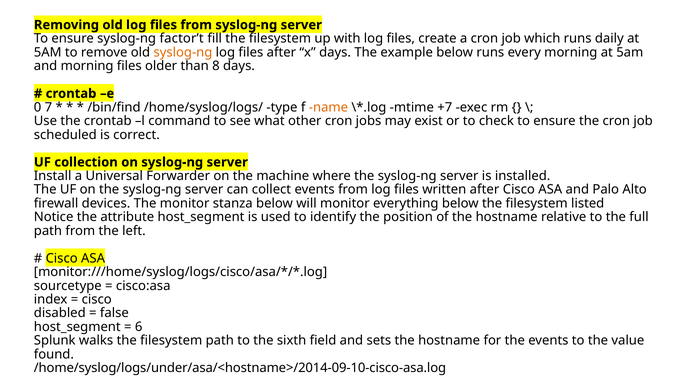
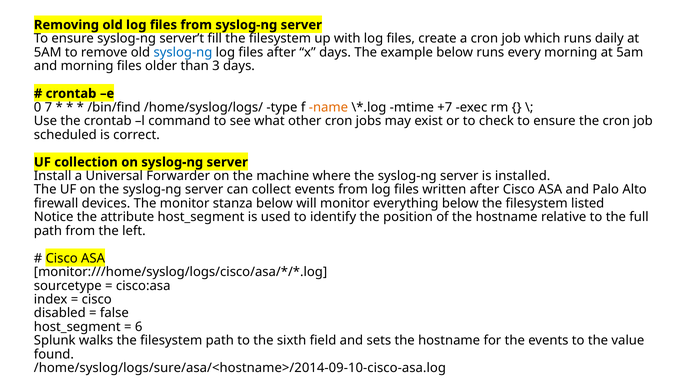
factor’t: factor’t -> server’t (182, 39)
syslog-ng colour: orange -> blue (183, 52)
8: 8 -> 3 (216, 66)
/home/syslog/logs/under/asa/<hostname>/2014-09-10-cisco-asa.log: /home/syslog/logs/under/asa/<hostname>/2014-09-10-cisco-asa.log -> /home/syslog/logs/sure/asa/<hostname>/2014-09-10-cisco-asa.log (240, 369)
